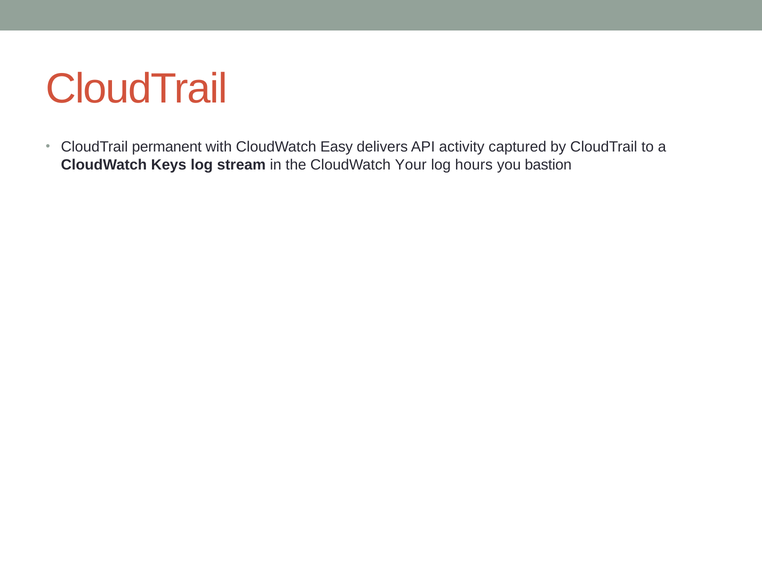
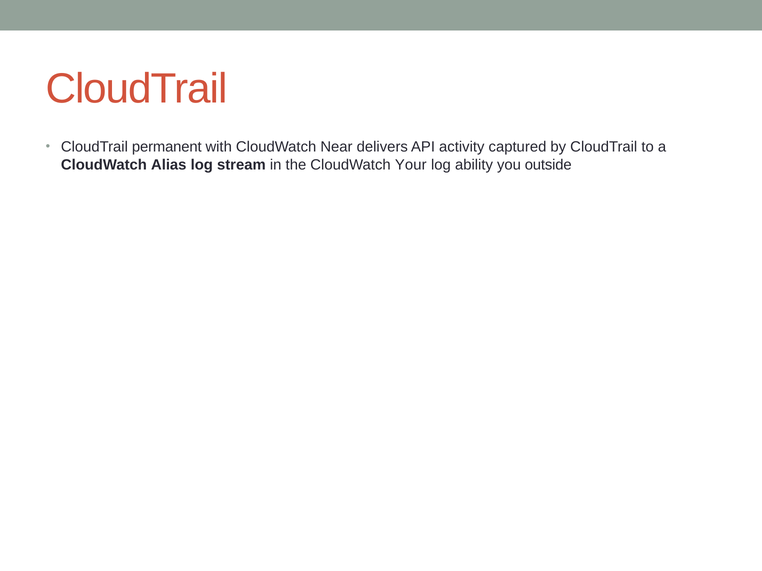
Easy: Easy -> Near (336, 147)
Keys: Keys -> Alias (169, 165)
hours: hours -> ability (474, 165)
bastion: bastion -> outside (548, 165)
